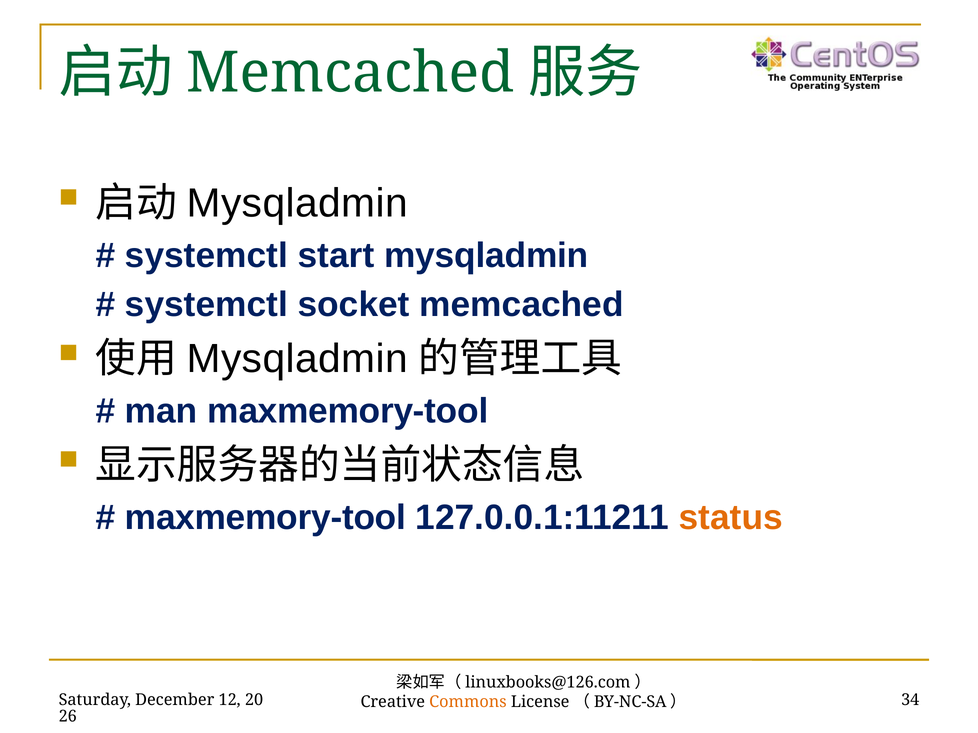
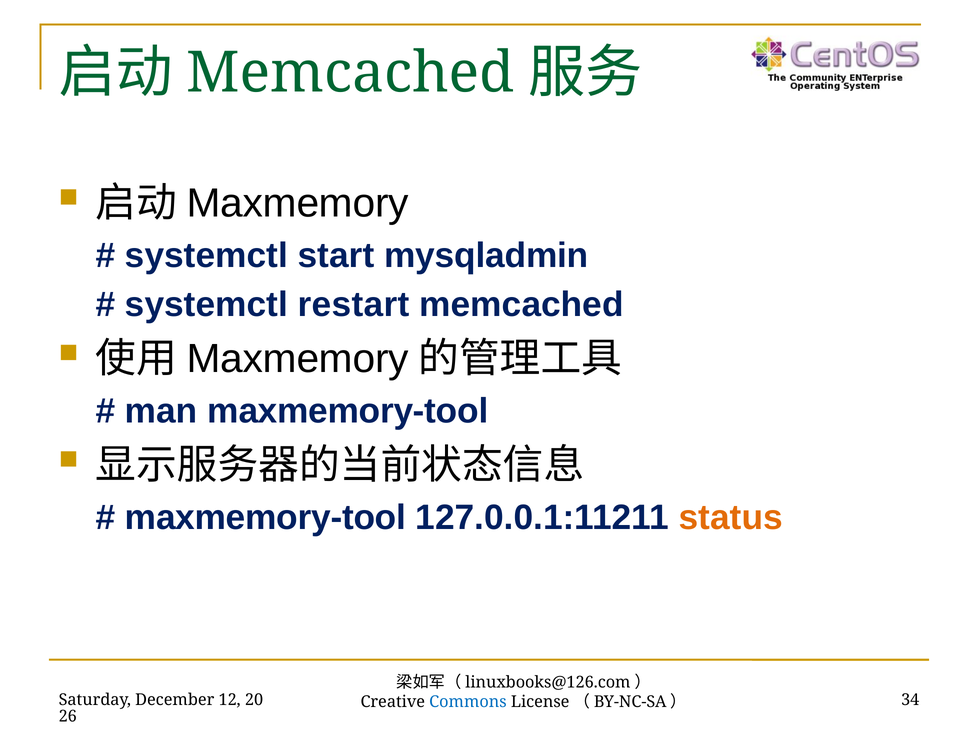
Mysqladmin: Mysqladmin -> Maxmemory (298, 203)
socket: socket -> restart (354, 305)
Mysqladmin: Mysqladmin -> Maxmemory (298, 359)
Commons colour: orange -> blue (468, 702)
